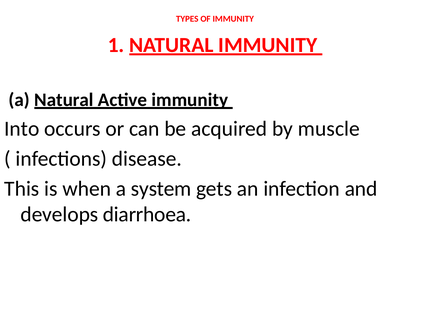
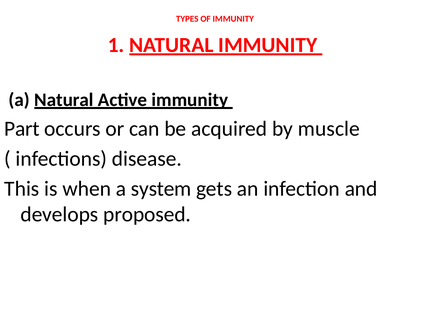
Into: Into -> Part (22, 129)
diarrhoea: diarrhoea -> proposed (147, 215)
